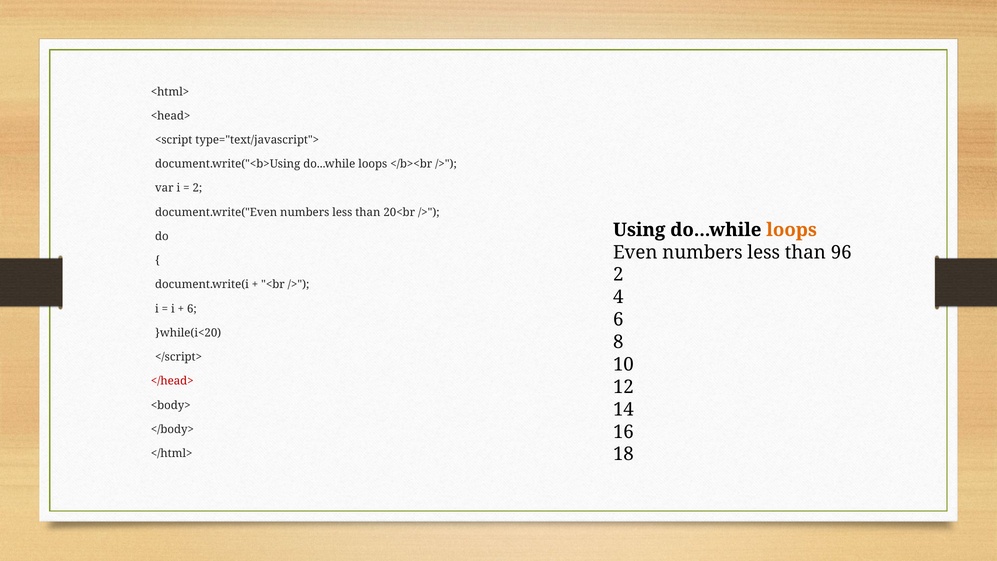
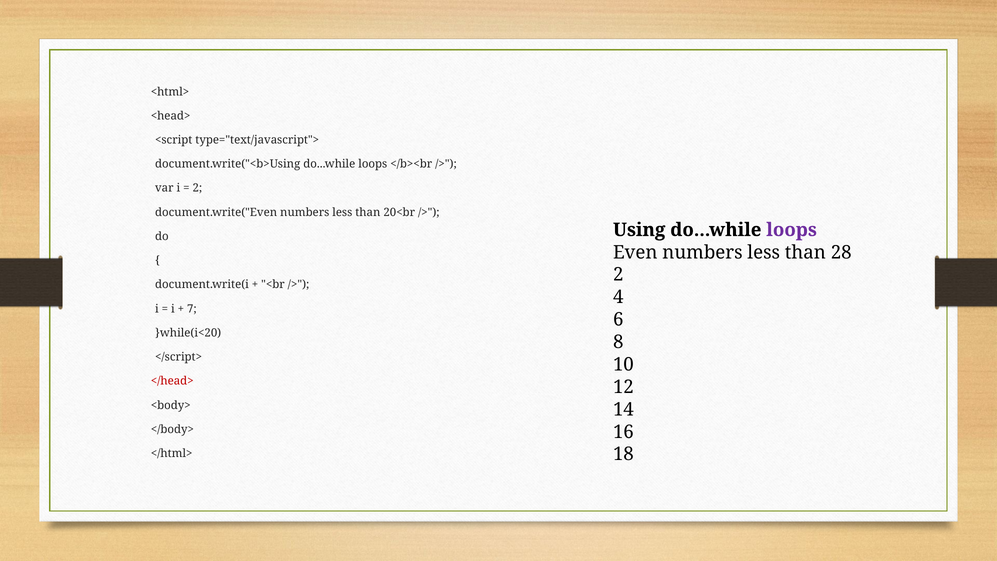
loops colour: orange -> purple (792, 230)
96: 96 -> 28 (841, 252)
6: 6 -> 7 (192, 309)
